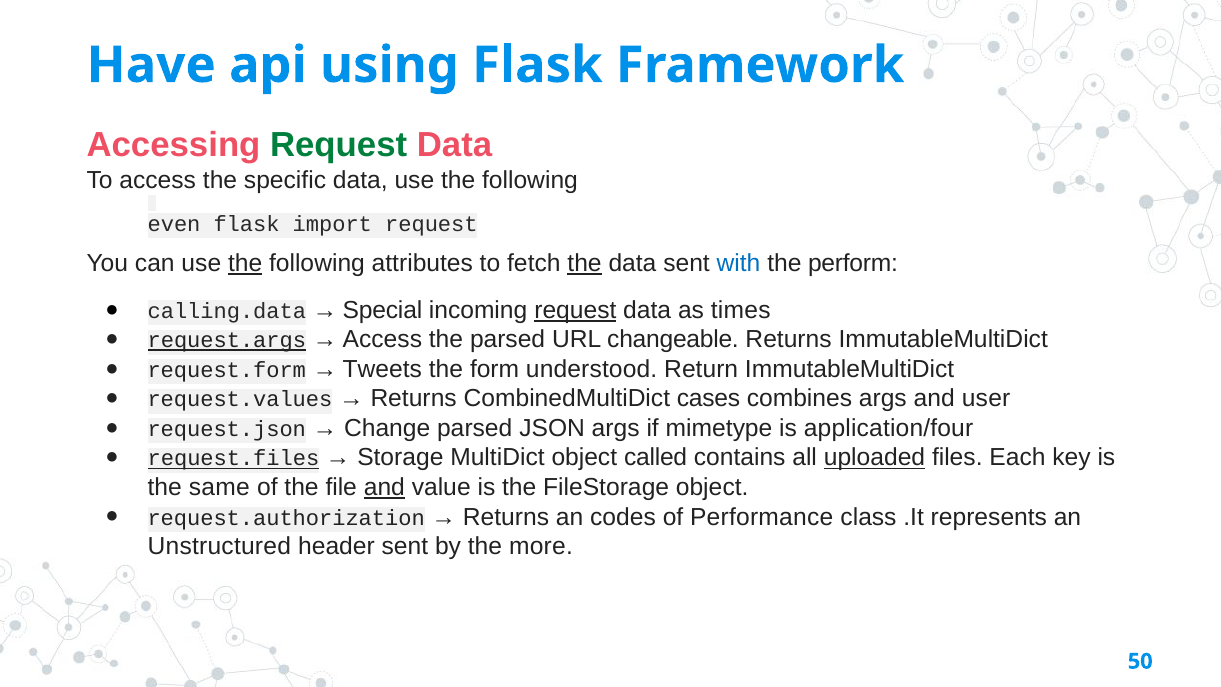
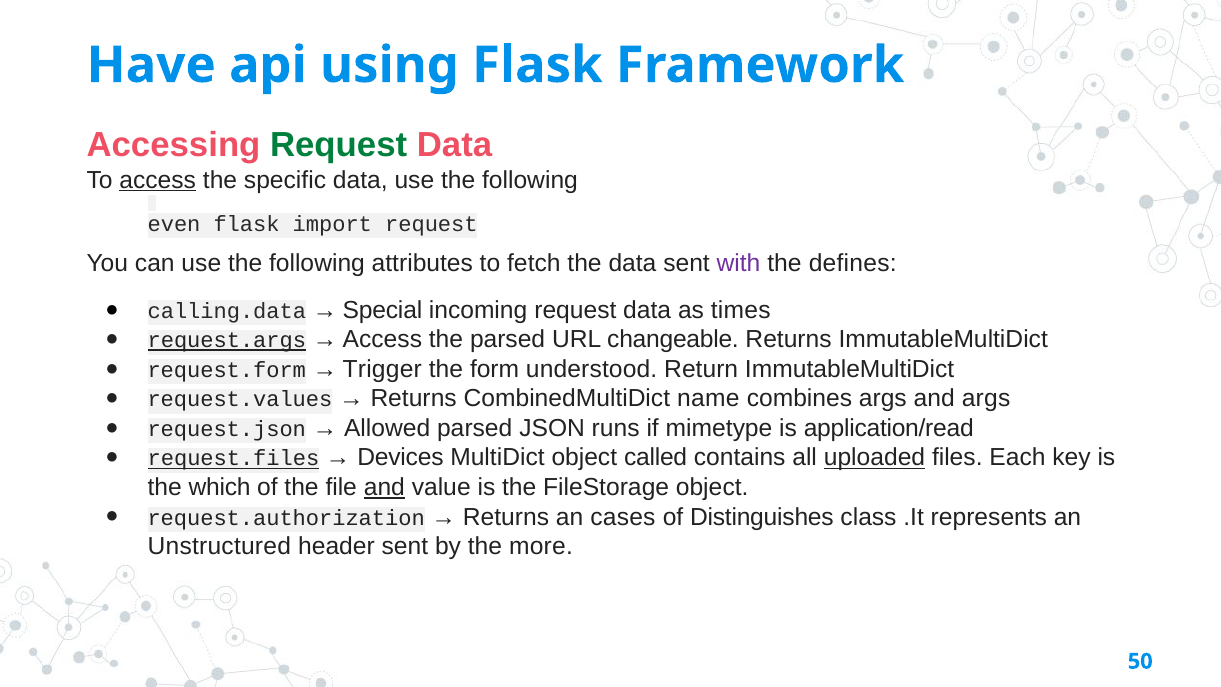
access underline: none -> present (158, 180)
the underline: present -> none (245, 263)
the underline: present -> none (585, 263)
with colour: blue -> purple (739, 263)
perform: perform -> defines (853, 263)
request underline: present -> none (575, 310)
Tweets: Tweets -> Trigger (382, 369)
cases: cases -> name (708, 399)
and user: user -> args (986, 399)
Change: Change -> Allowed (387, 428)
JSON args: args -> runs (616, 428)
application/four: application/four -> application/read (889, 428)
Storage: Storage -> Devices (400, 458)
same: same -> which (220, 487)
codes: codes -> cases (623, 517)
Performance: Performance -> Distinguishes (762, 517)
